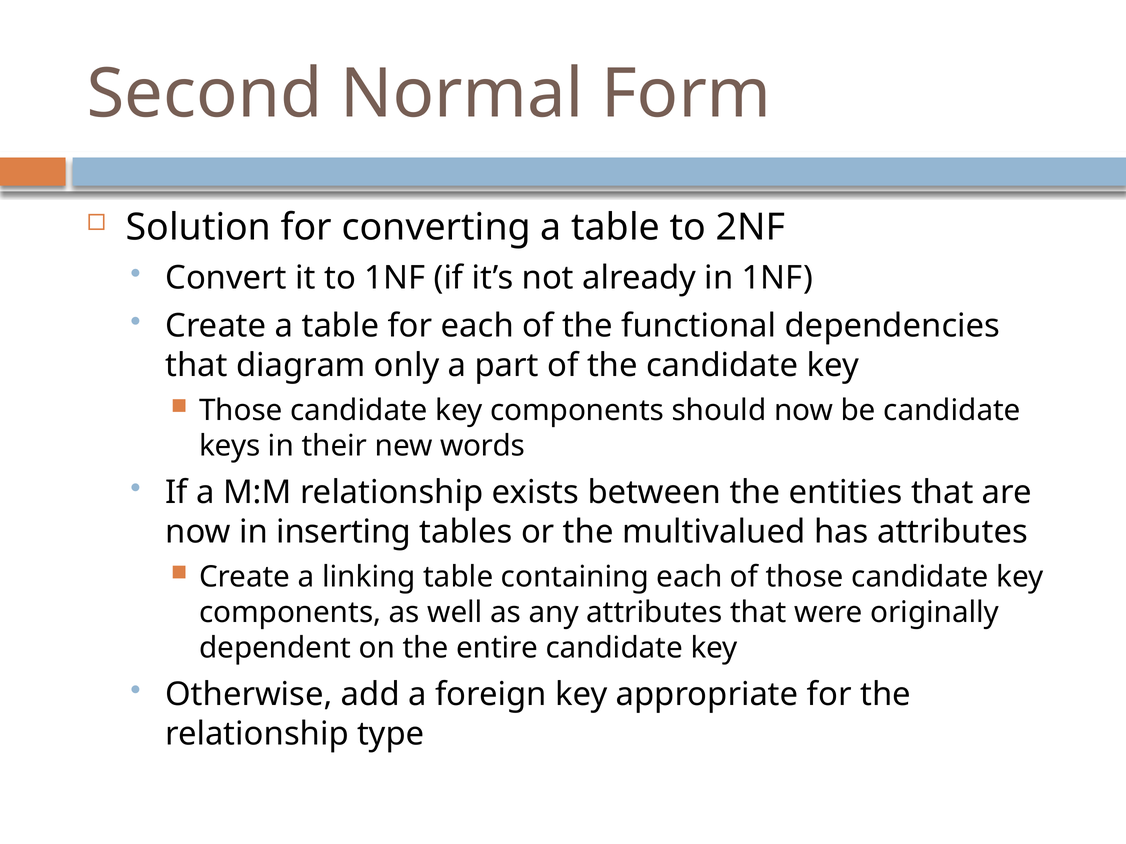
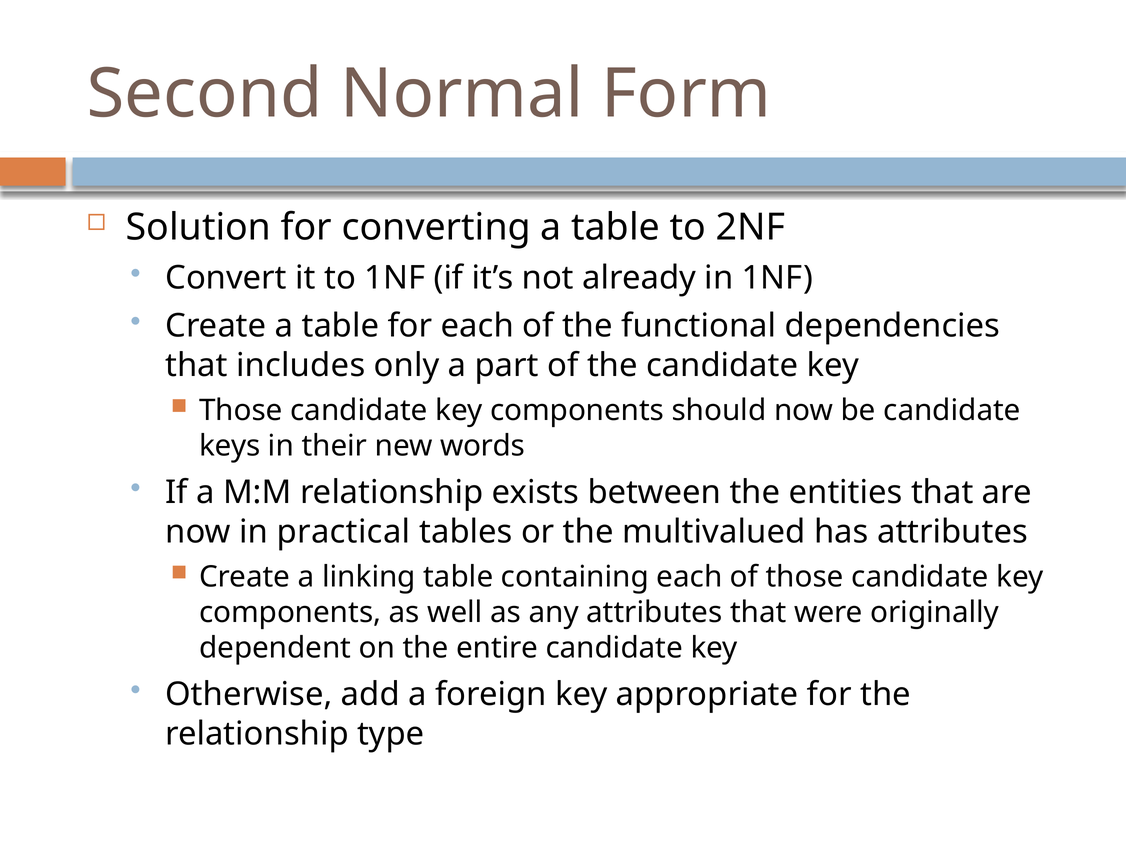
diagram: diagram -> includes (301, 366)
inserting: inserting -> practical (343, 532)
